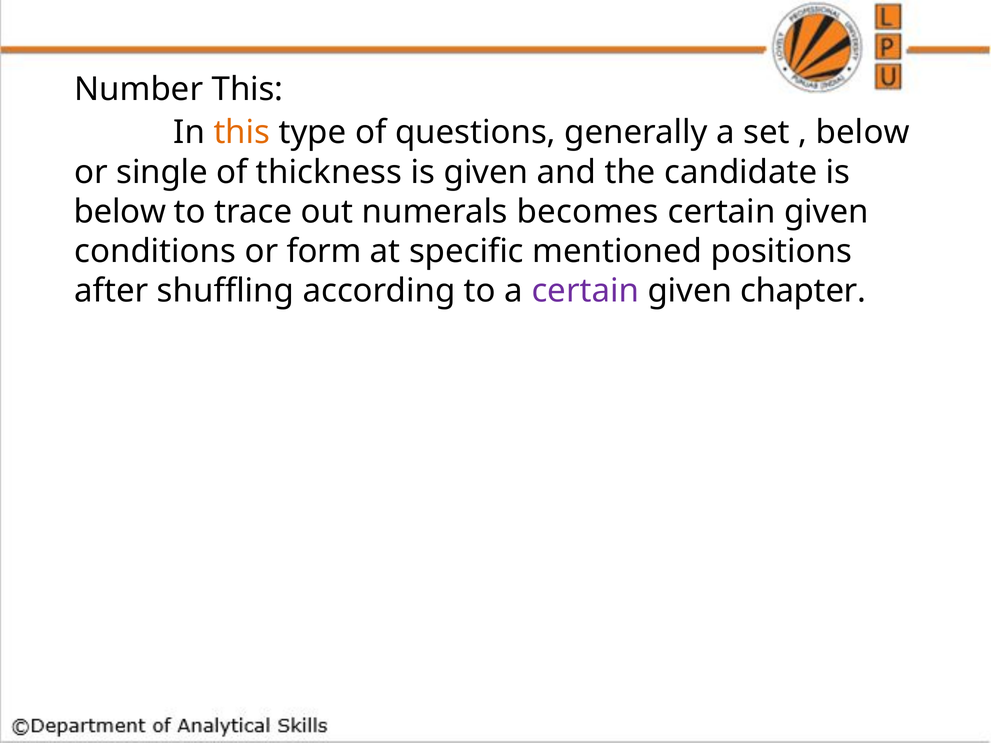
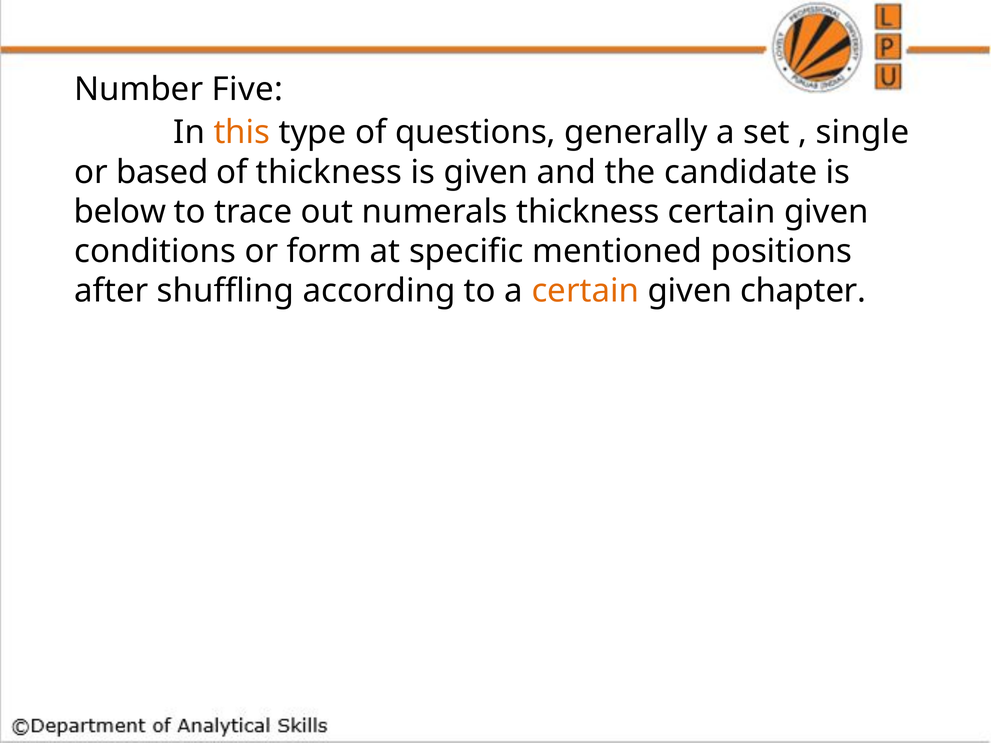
Number This: This -> Five (247, 90)
below: below -> single (863, 133)
single: single -> based (162, 172)
numerals becomes: becomes -> thickness (588, 212)
certain colour: purple -> orange (585, 291)
